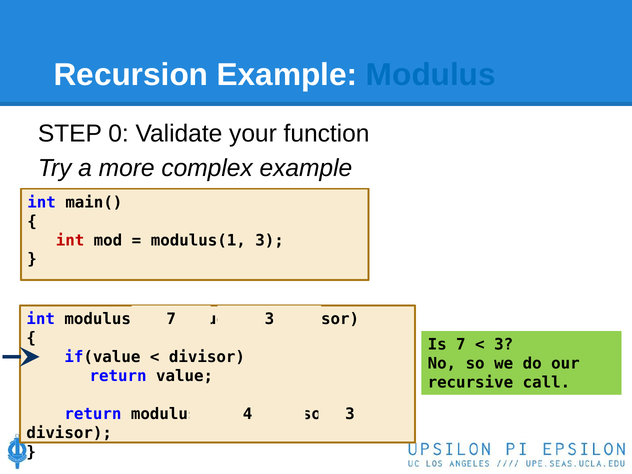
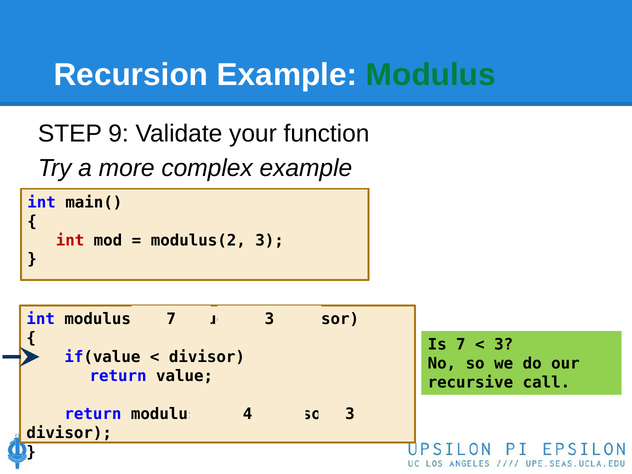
Modulus colour: blue -> green (431, 75)
0: 0 -> 9 (119, 133)
modulus(1: modulus(1 -> modulus(2 (198, 240)
